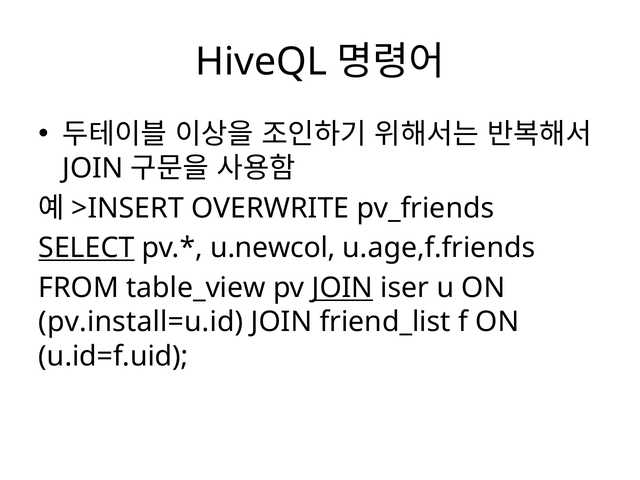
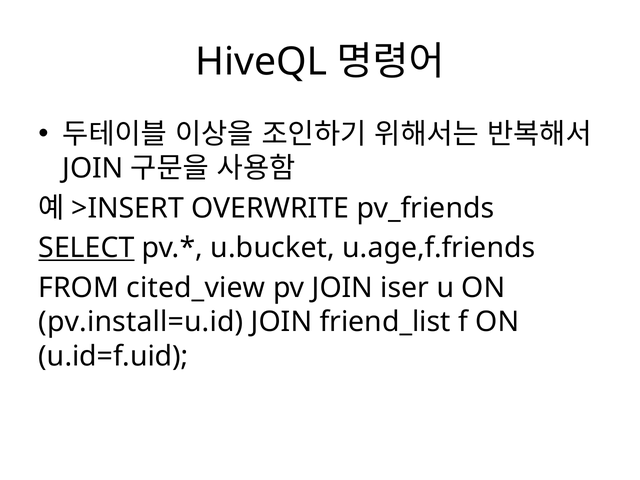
u.newcol: u.newcol -> u.bucket (273, 248)
table_view: table_view -> cited_view (196, 288)
JOIN underline: present -> none (342, 288)
